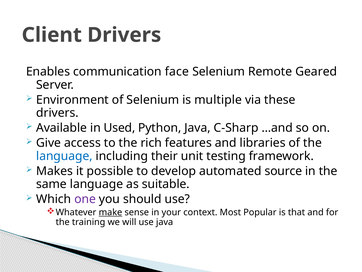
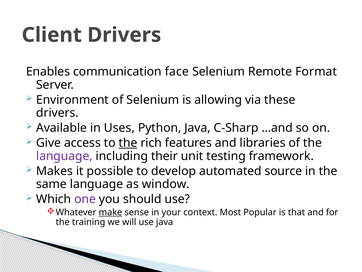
Geared: Geared -> Format (316, 72)
multiple: multiple -> allowing (218, 100)
Used: Used -> Uses (119, 128)
the underline: none -> present (128, 143)
language colour: blue -> purple (64, 156)
suitable: suitable -> window (166, 184)
